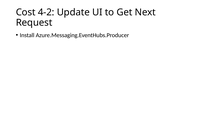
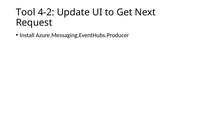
Cost: Cost -> Tool (26, 12)
